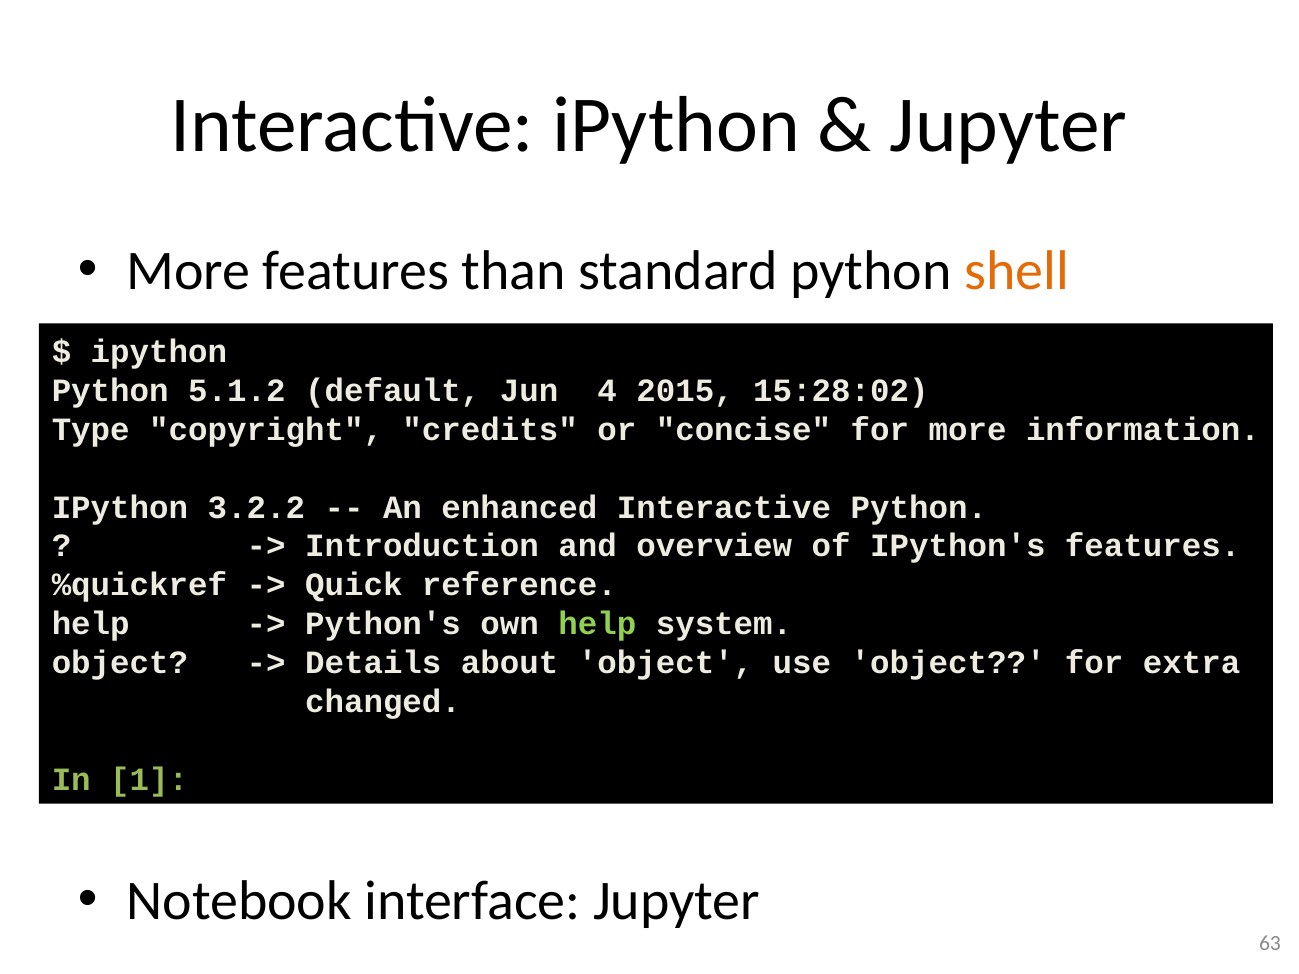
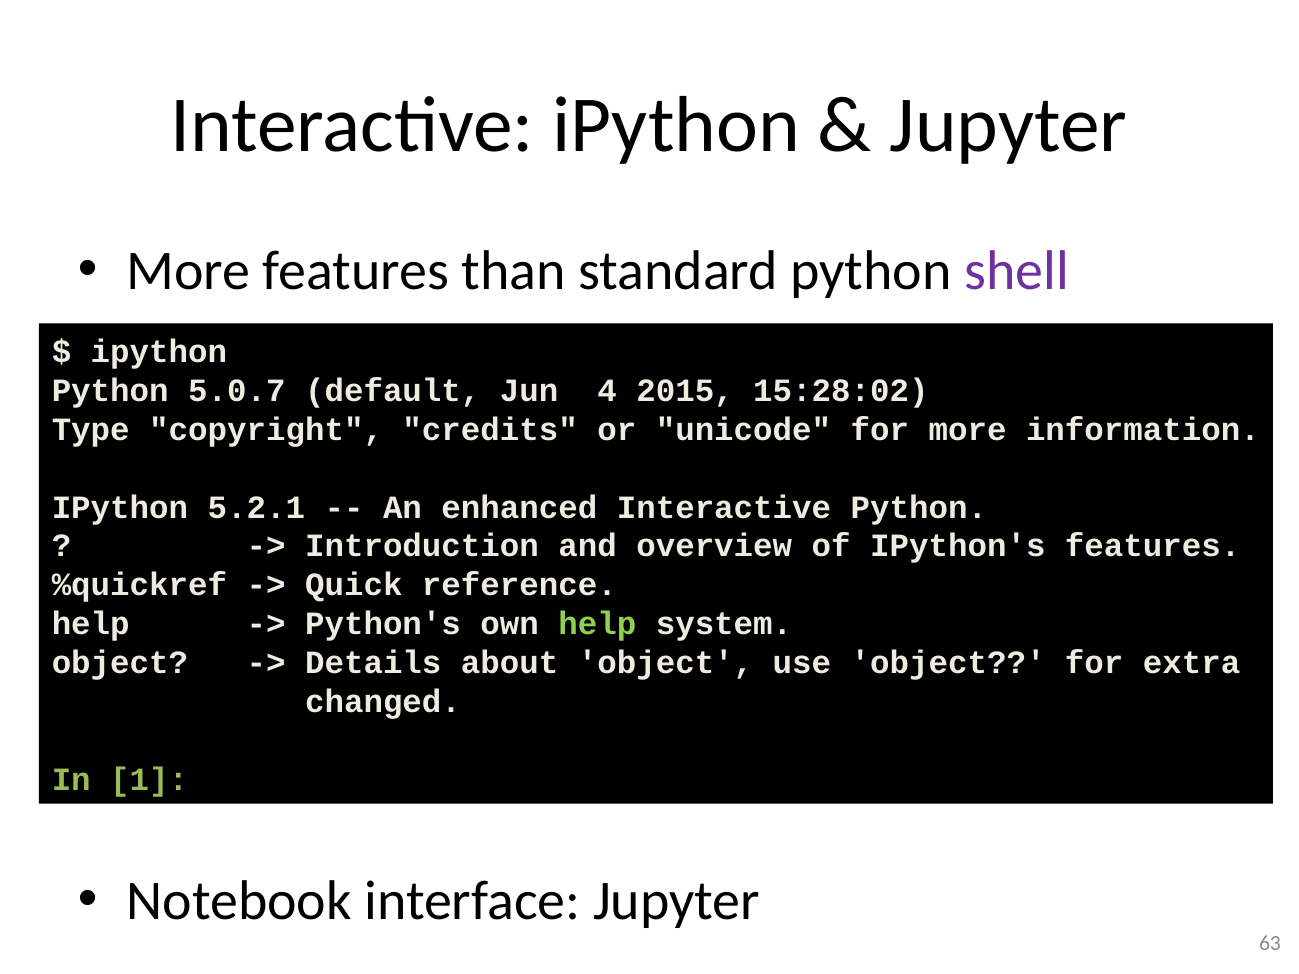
shell colour: orange -> purple (1017, 271)
5.1.2: 5.1.2 -> 5.0.7 (237, 391)
concise: concise -> unicode (743, 430)
3.2.2: 3.2.2 -> 5.2.1 (256, 507)
